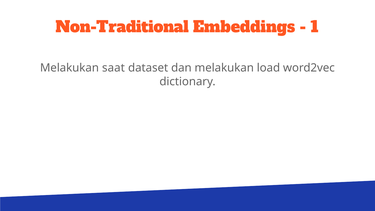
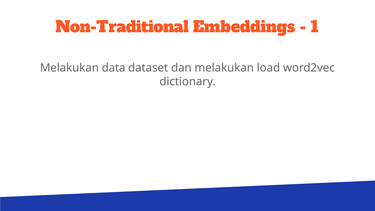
saat: saat -> data (114, 68)
